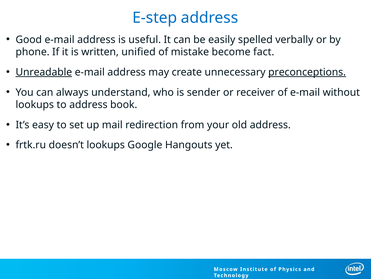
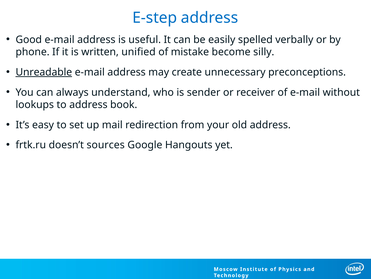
fact: fact -> silly (264, 52)
preconceptions underline: present -> none (307, 72)
doesn’t lookups: lookups -> sources (106, 145)
